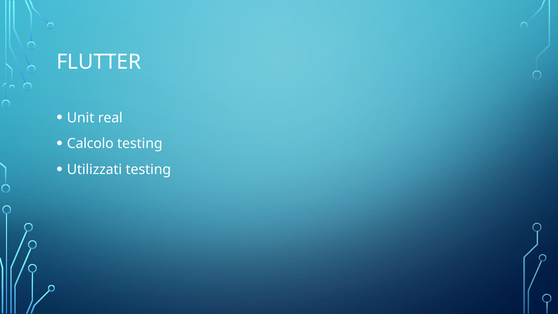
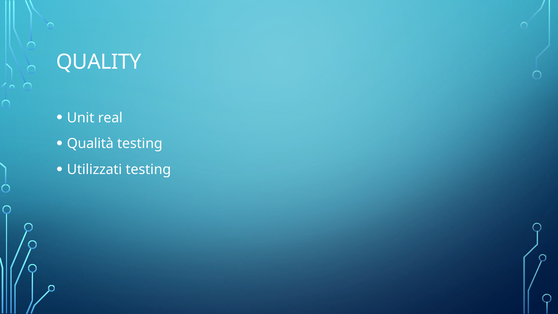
FLUTTER: FLUTTER -> QUALITY (99, 62)
Calcolo: Calcolo -> Qualità (90, 144)
